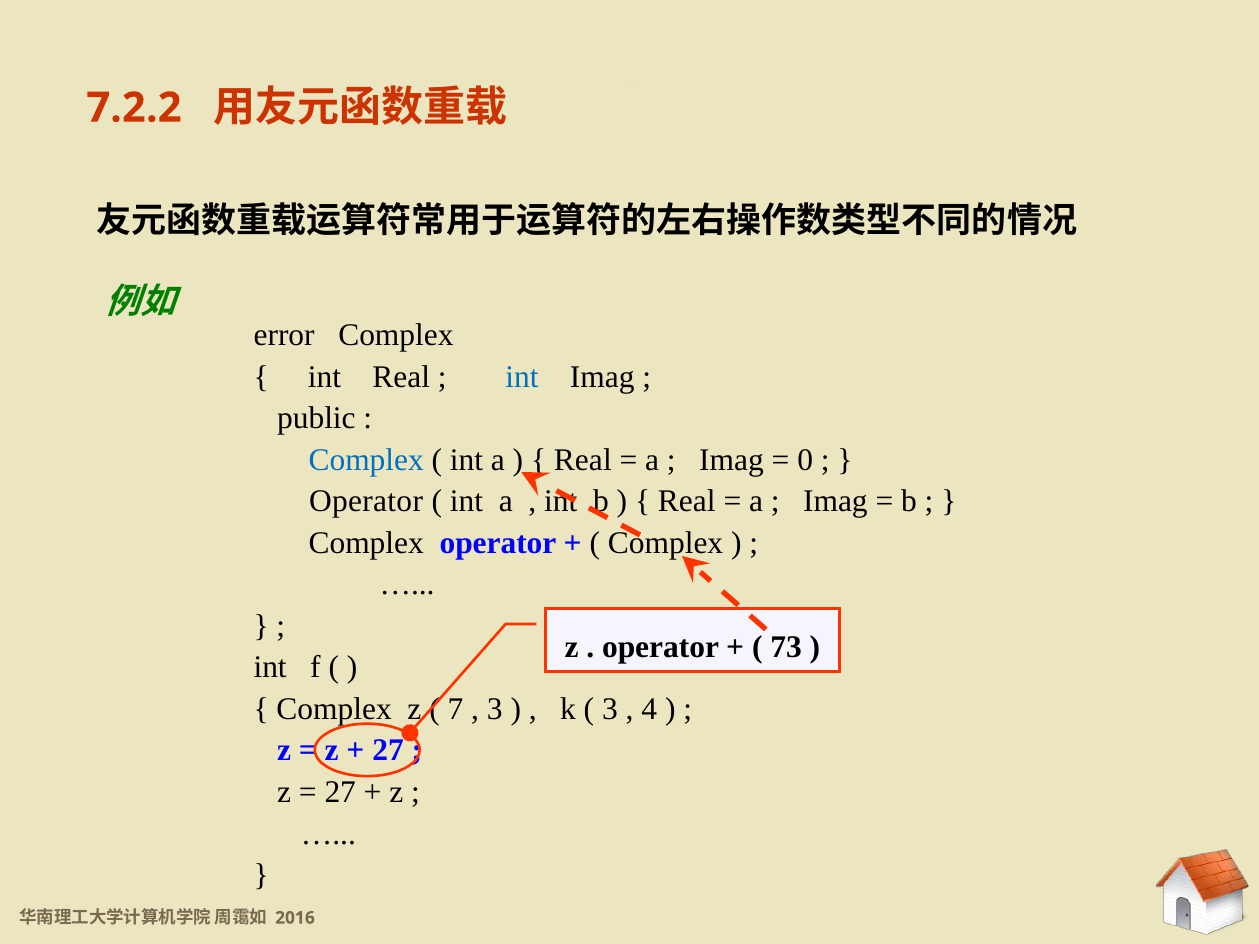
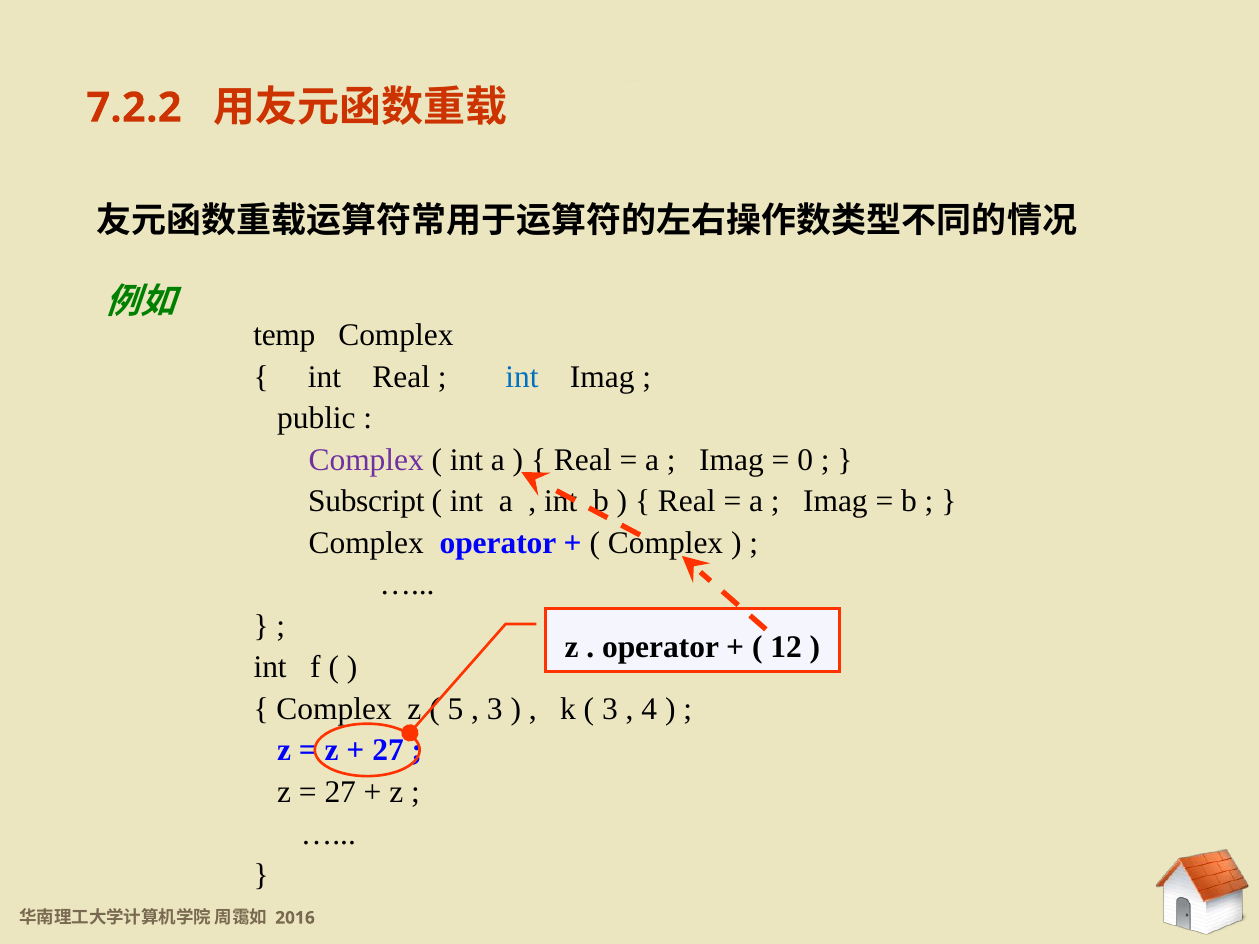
error: error -> temp (284, 335)
Complex colour: blue -> purple (366, 460)
Operator: Operator -> Subscript (366, 502)
73: 73 -> 12 (786, 647)
7: 7 -> 5 (456, 709)
